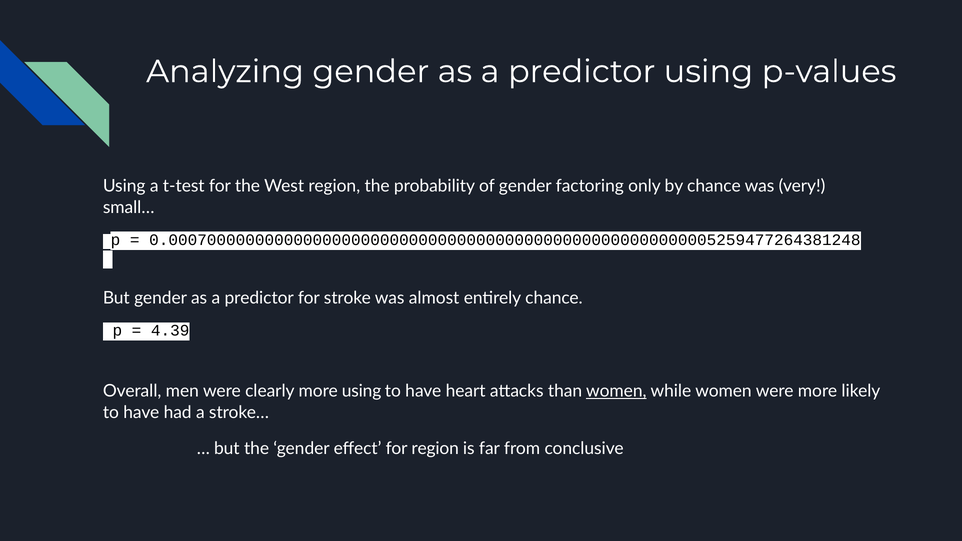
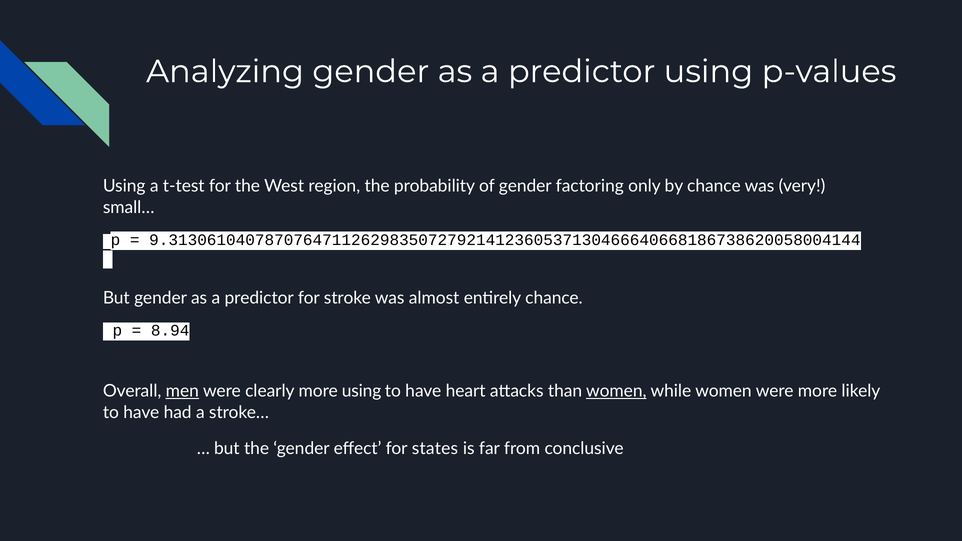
0.000700000000000000000000000000000000000000000000000000005259477264381248: 0.000700000000000000000000000000000000000000000000000000005259477264381248 -> 9.313061040787076471126298350727921412360537130466640668186738620058004144 (505, 240)
4.39: 4.39 -> 8.94 (170, 331)
men underline: none -> present (182, 391)
for region: region -> states (435, 449)
